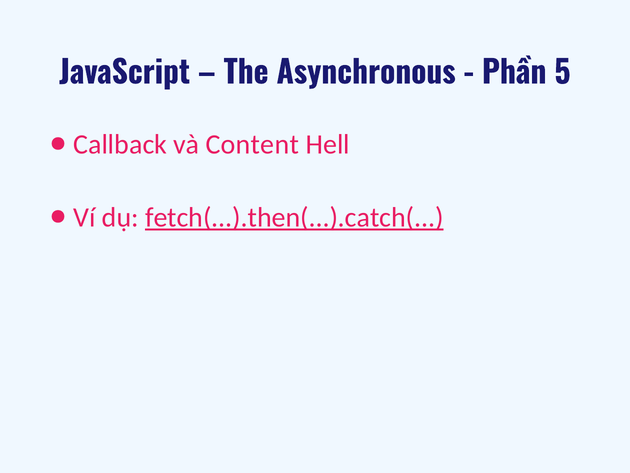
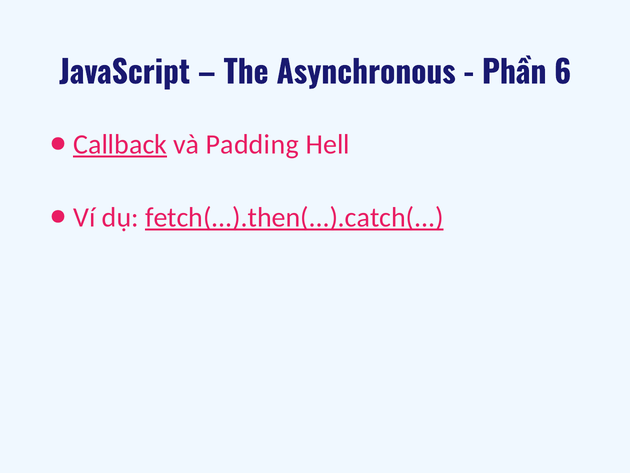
5: 5 -> 6 (563, 73)
Callback underline: none -> present (120, 144)
Content: Content -> Padding (252, 144)
